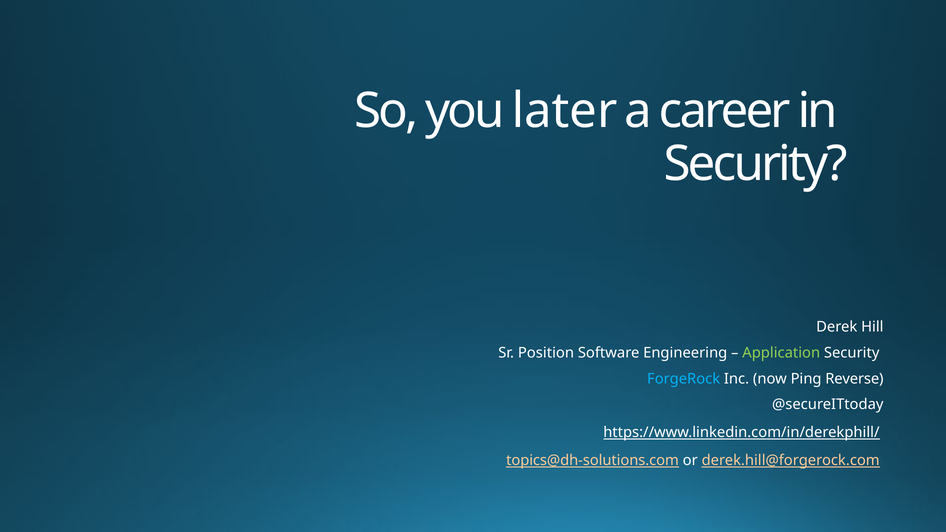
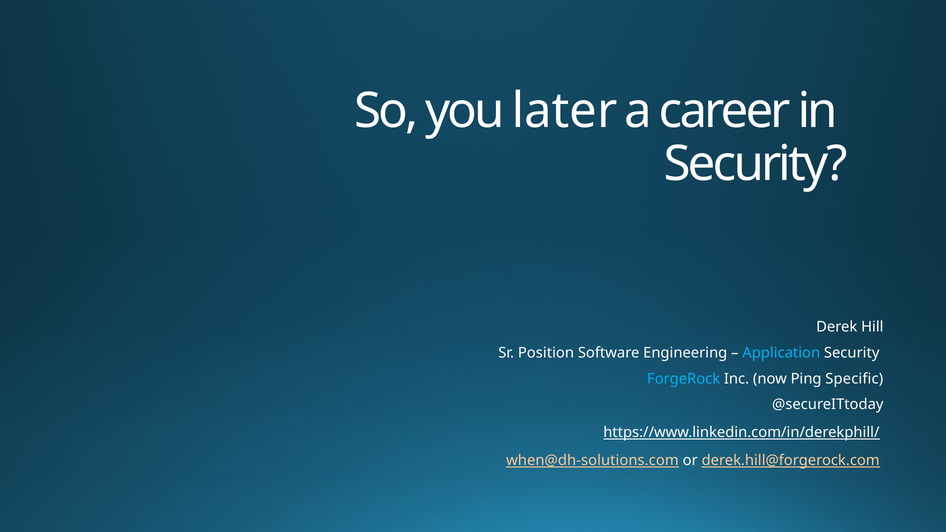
Application colour: light green -> light blue (781, 353)
Reverse: Reverse -> Specific (854, 379)
topics@dh-solutions.com: topics@dh-solutions.com -> when@dh-solutions.com (592, 460)
